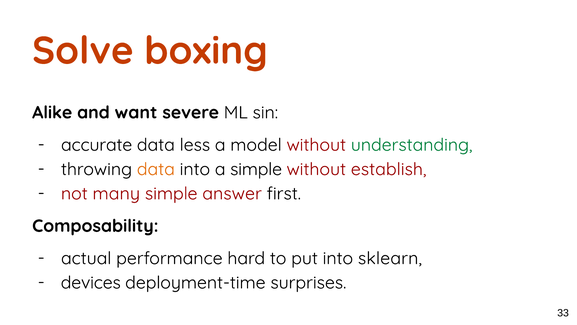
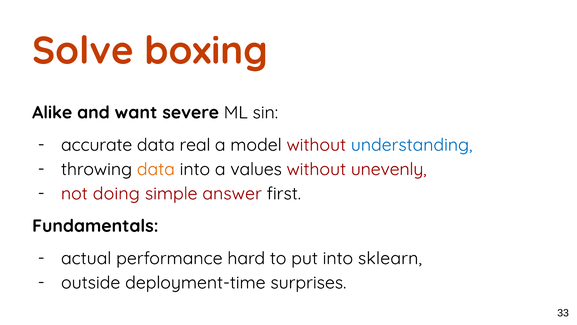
less: less -> real (195, 145)
understanding colour: green -> blue (412, 145)
a simple: simple -> values (256, 169)
establish: establish -> unevenly (389, 169)
many: many -> doing (116, 193)
Composability: Composability -> Fundamentals (95, 226)
devices: devices -> outside (91, 282)
